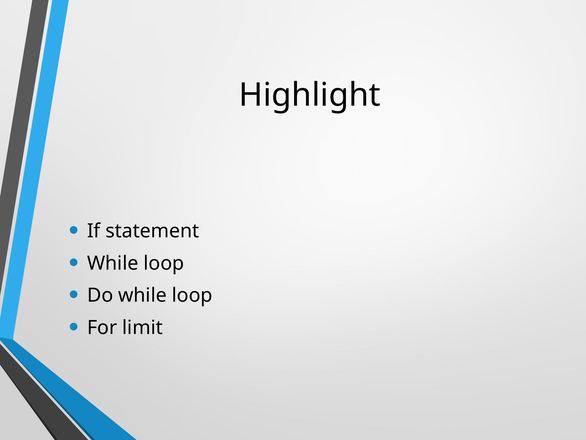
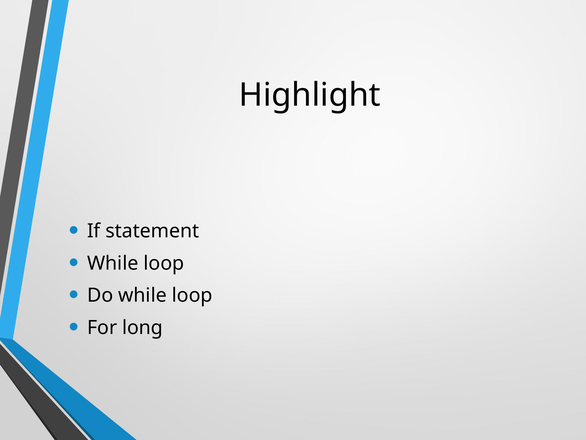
limit: limit -> long (143, 327)
